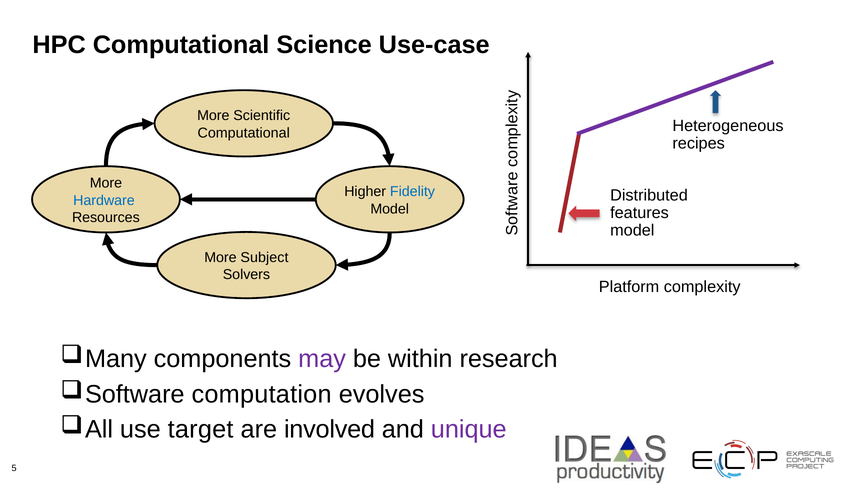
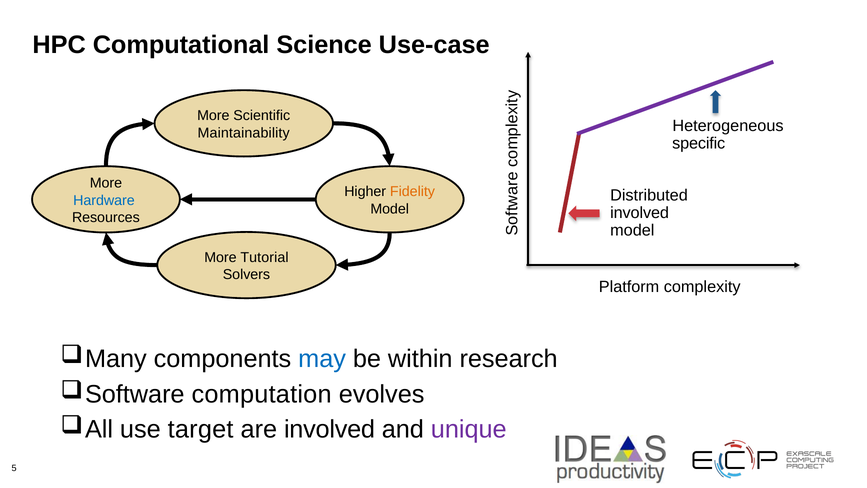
Computational: Computational -> Maintainability (244, 133)
recipes: recipes -> specific (699, 144)
Fidelity colour: blue -> orange (412, 192)
features: features -> involved (640, 213)
Subject: Subject -> Tutorial (265, 257)
may colour: purple -> blue (322, 359)
